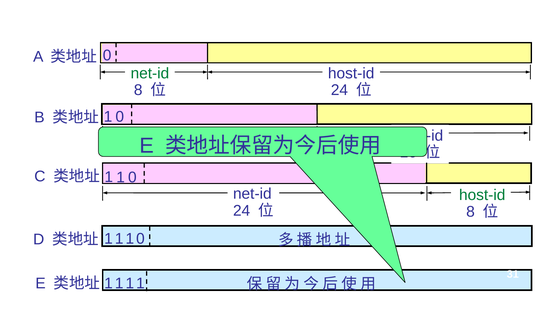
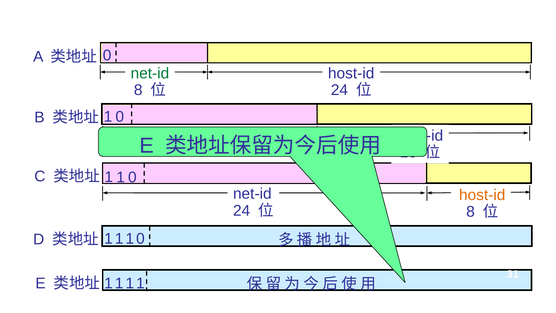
host-id colour: green -> orange (482, 195)
